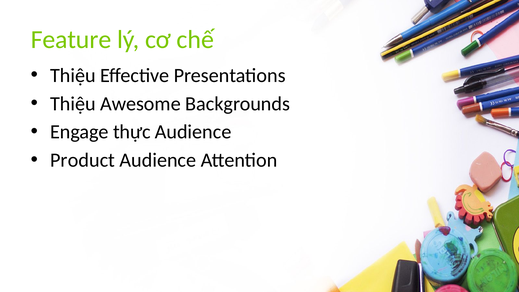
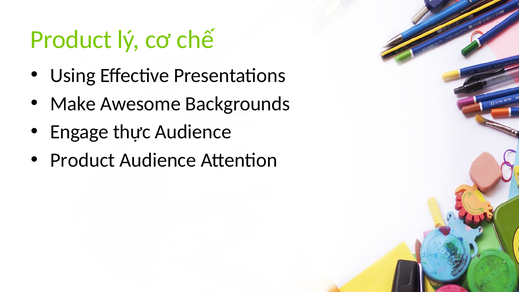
Feature: Feature -> Product (71, 39)
Thiệu: Thiệu -> Using (73, 75)
Thiệu: Thiệu -> Make (73, 104)
